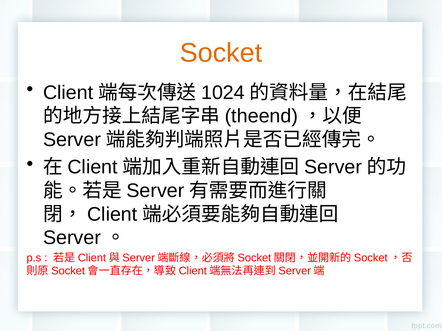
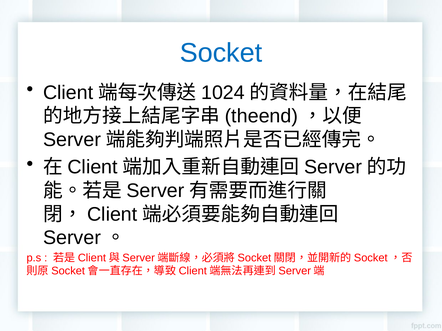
Socket colour: orange -> blue (221, 53)
